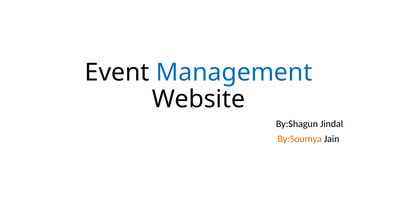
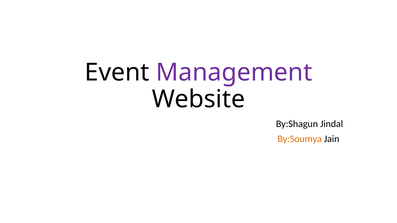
Management colour: blue -> purple (234, 72)
